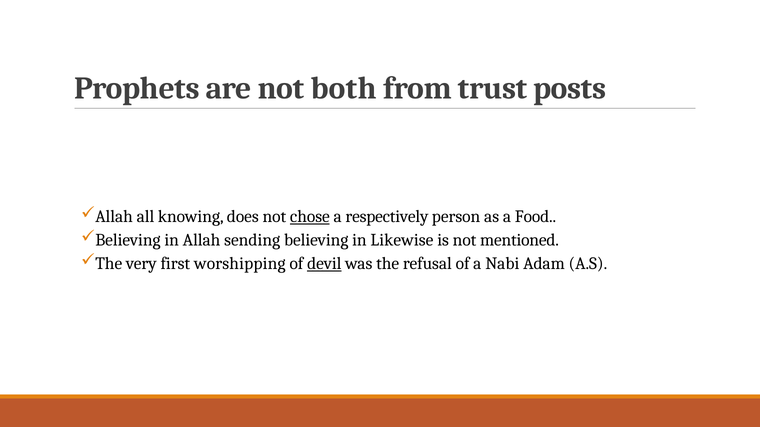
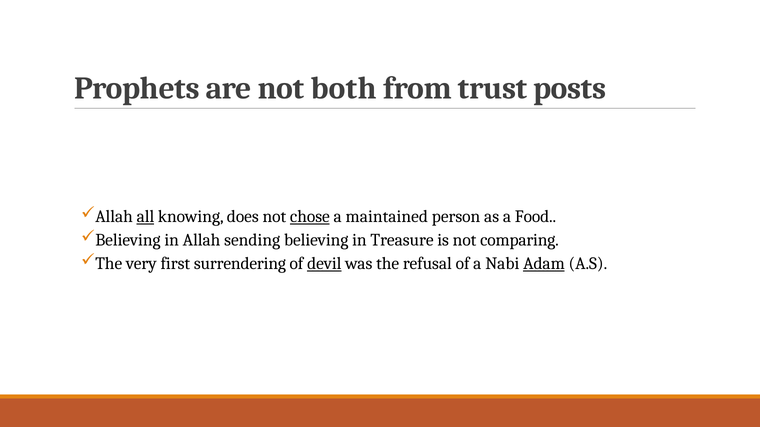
all underline: none -> present (145, 217)
respectively: respectively -> maintained (387, 217)
Likewise: Likewise -> Treasure (402, 240)
mentioned: mentioned -> comparing (519, 240)
worshipping: worshipping -> surrendering (240, 264)
Adam underline: none -> present (544, 264)
